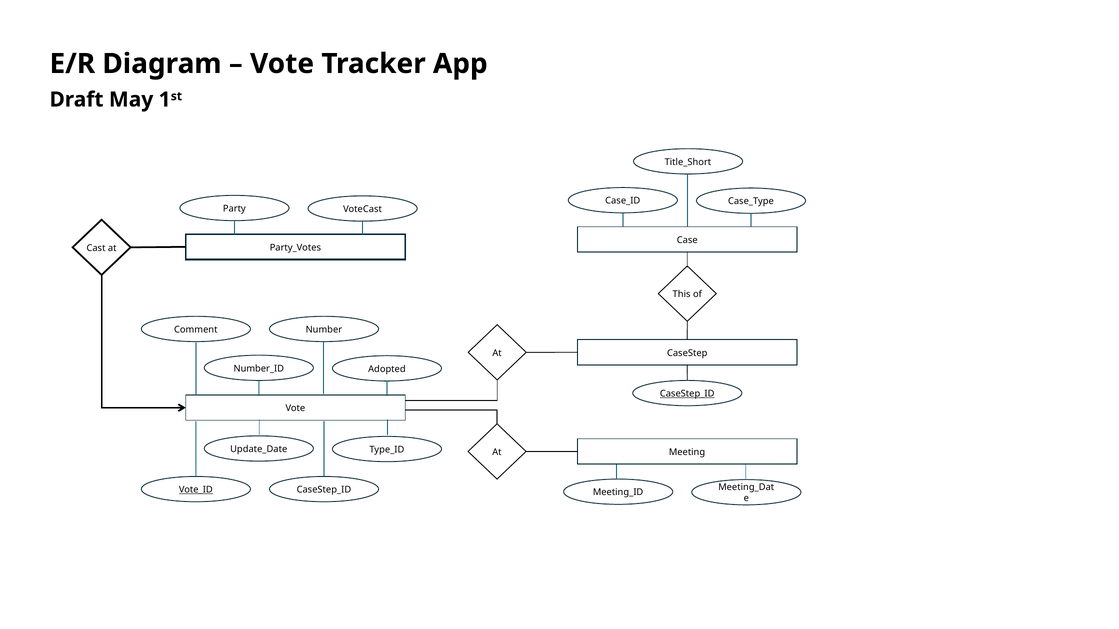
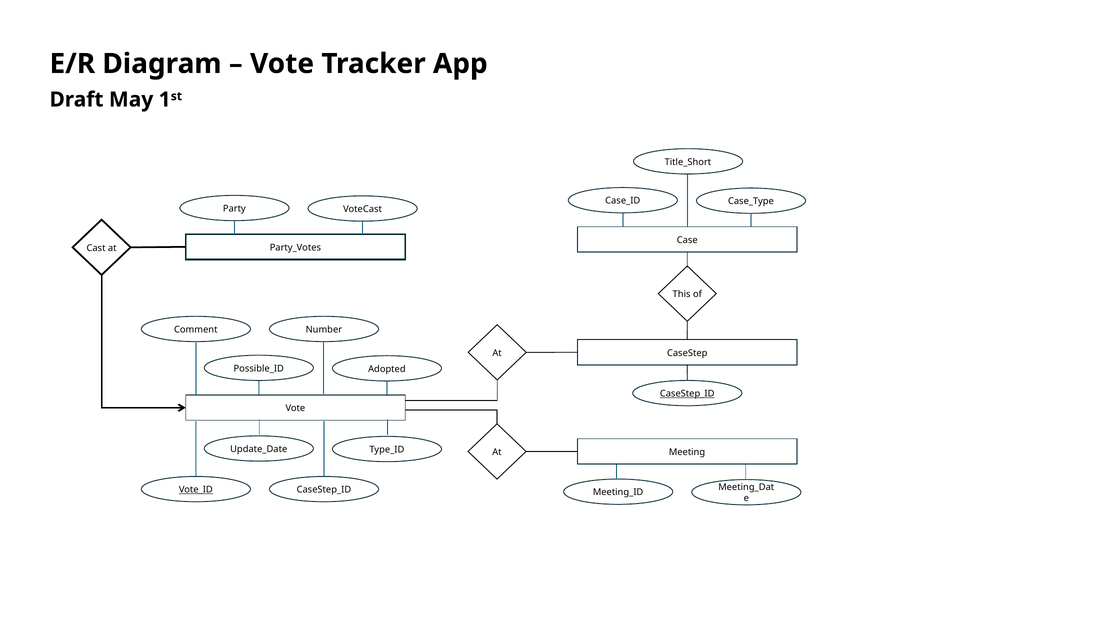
Number_ID: Number_ID -> Possible_ID (259, 369)
